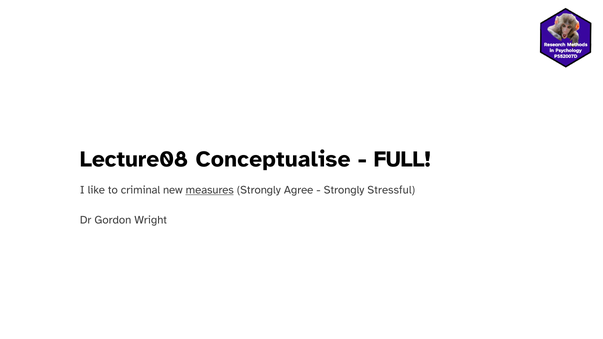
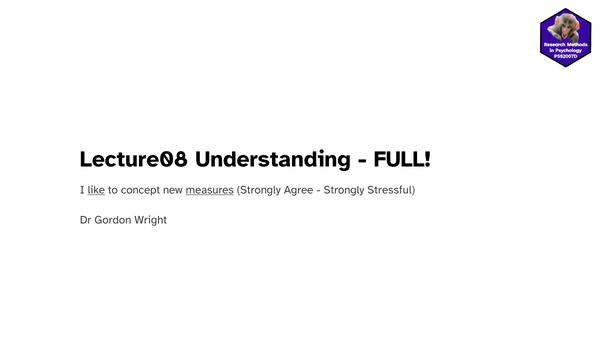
Conceptualise: Conceptualise -> Understanding (273, 159)
like underline: none -> present (96, 190)
criminal: criminal -> concept (140, 190)
